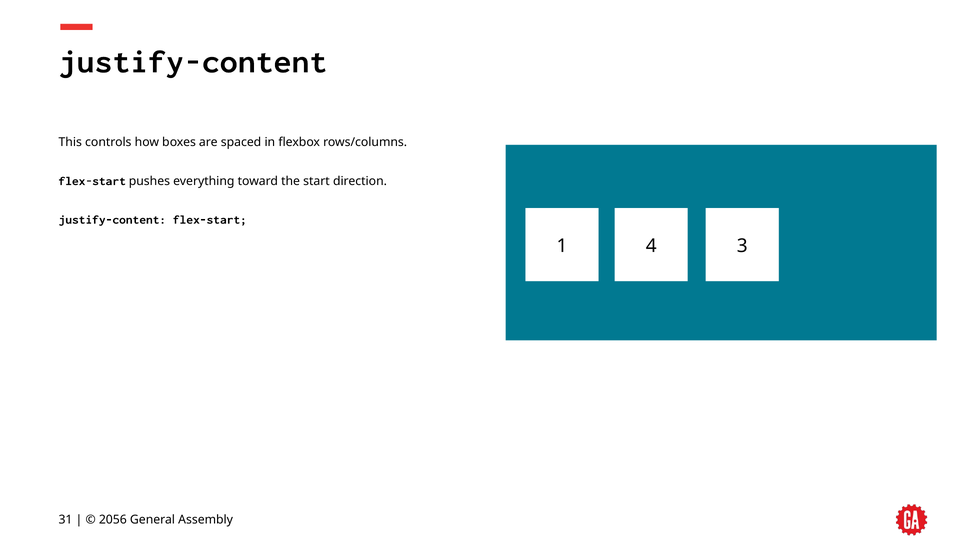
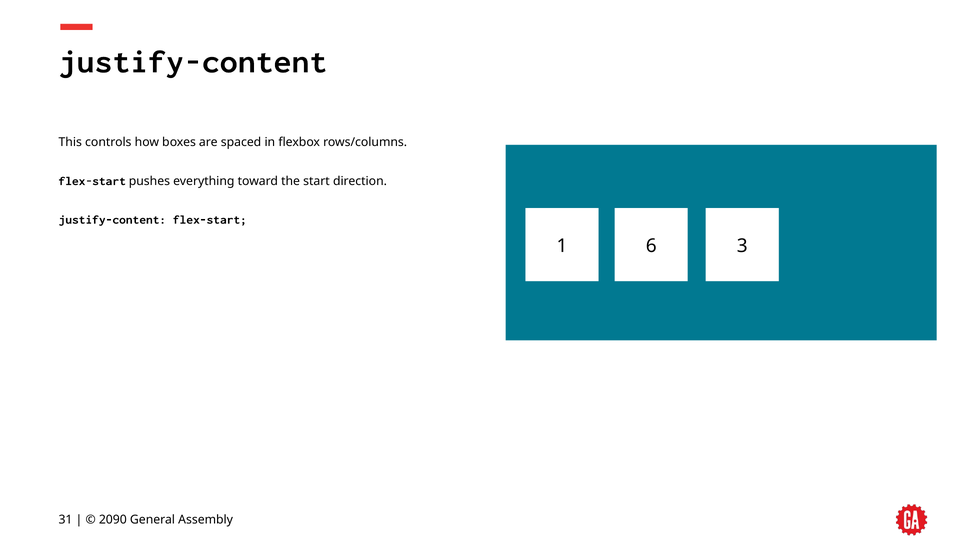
4: 4 -> 6 (651, 246)
2056: 2056 -> 2090 (113, 519)
